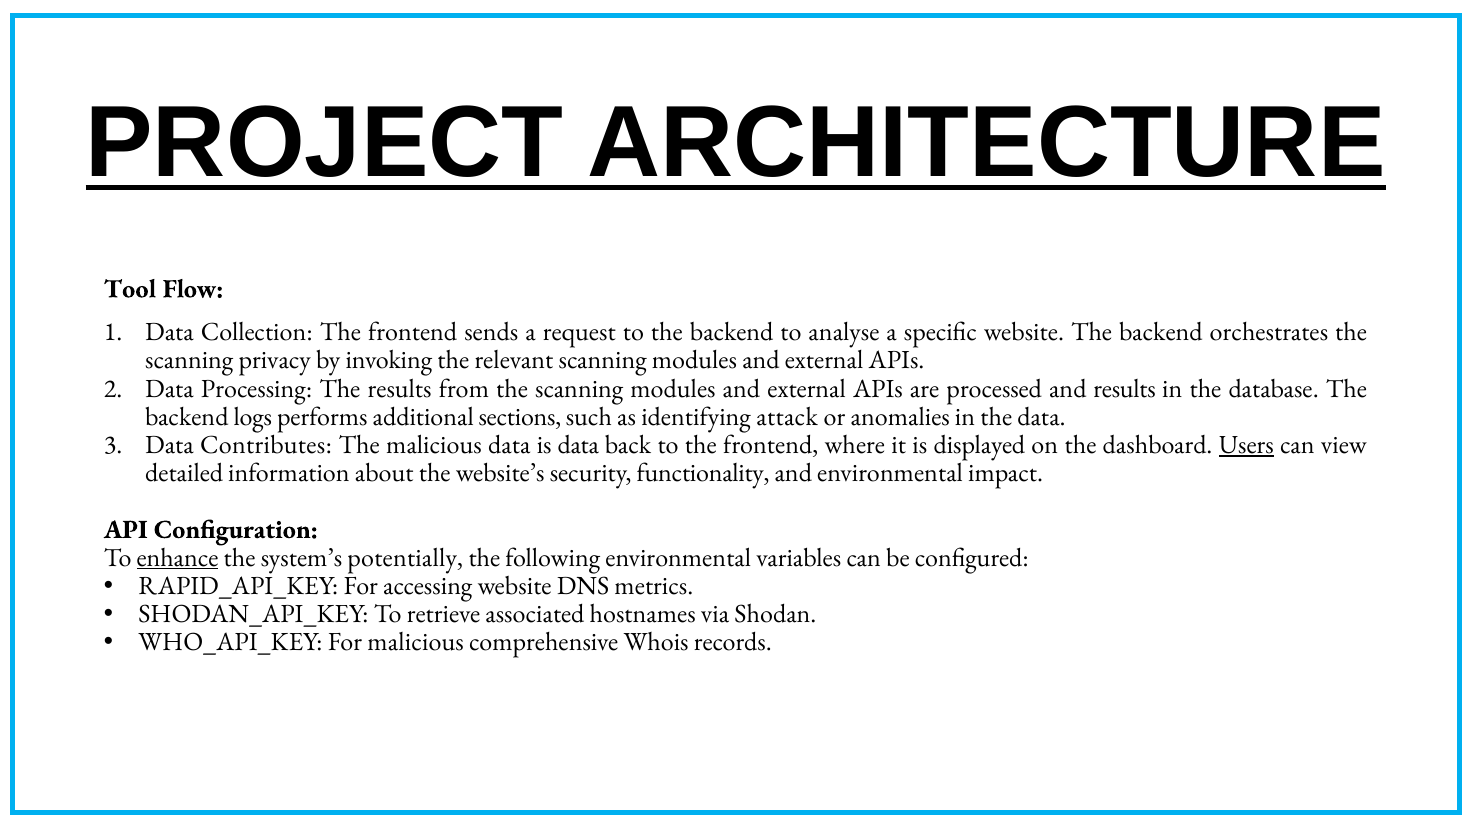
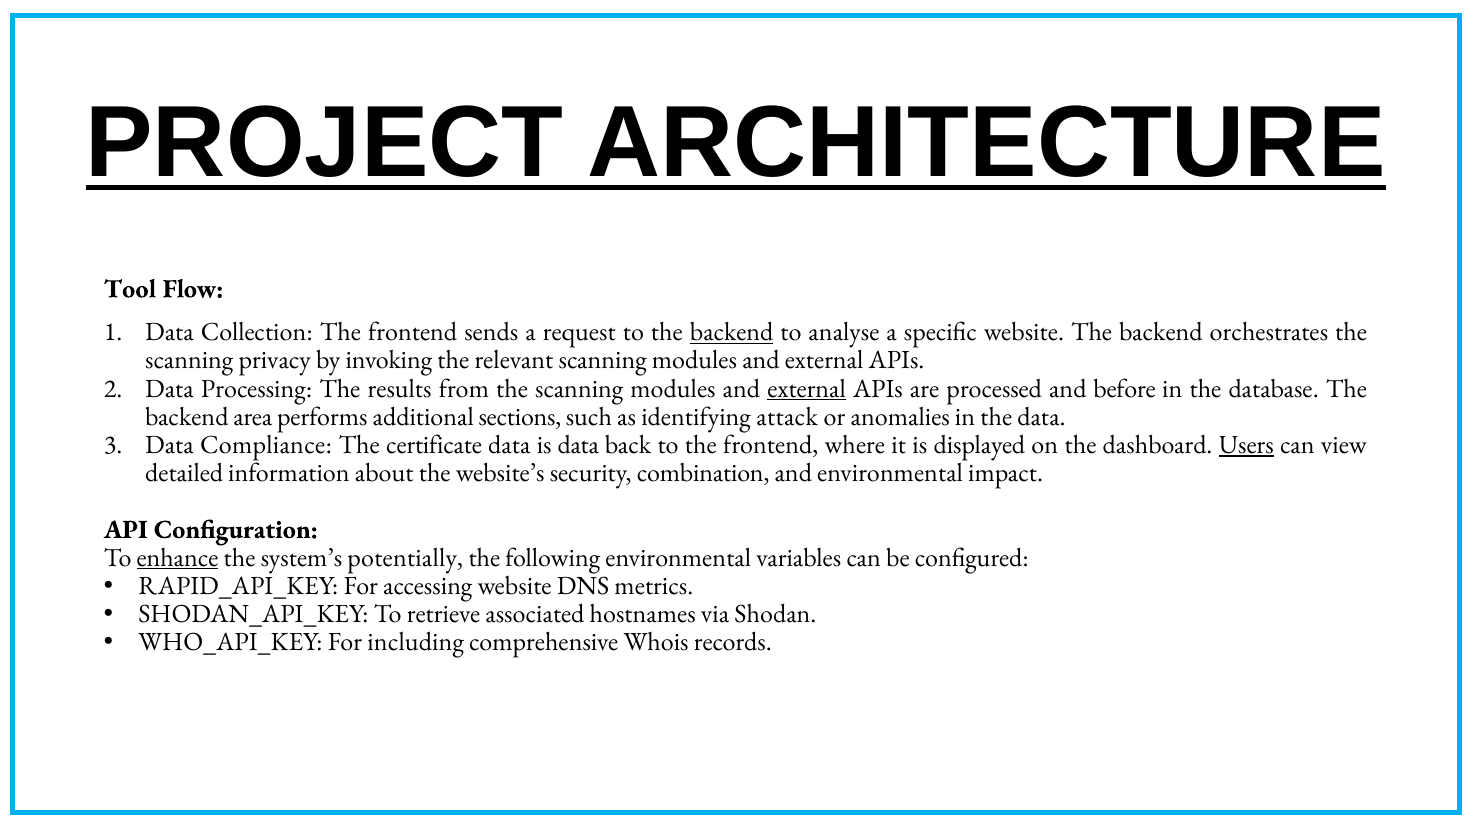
backend underline: none -> present (732, 332)
external underline: none -> present (807, 388)
and results: results -> before (1125, 388)
logs: logs -> area (253, 417)
Contributes: Contributes -> Compliance (266, 445)
The malicious: malicious -> certificate (434, 445)
functionality: functionality -> combination (703, 473)
For malicious: malicious -> including (416, 642)
